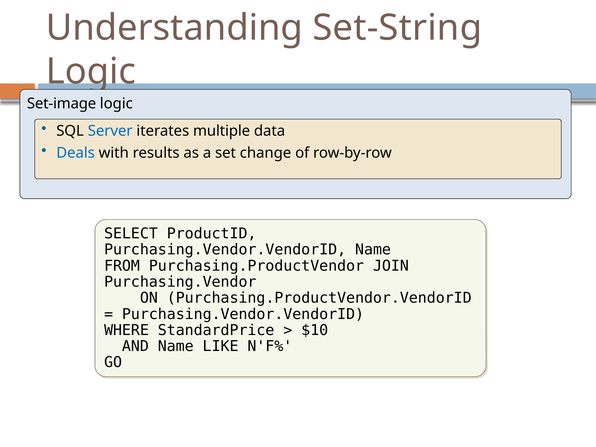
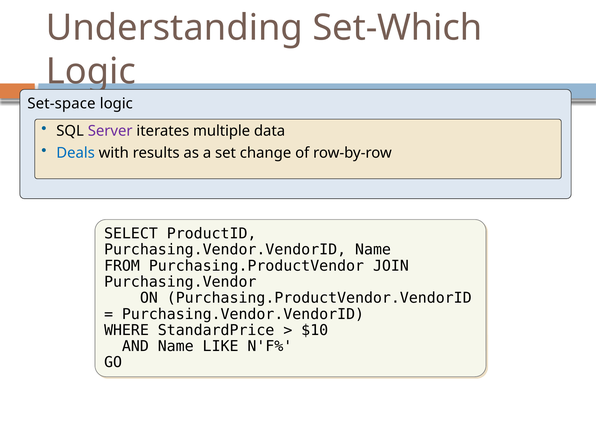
Set-String: Set-String -> Set-Which (397, 28)
Set-image: Set-image -> Set-space (61, 104)
Server colour: blue -> purple (110, 131)
